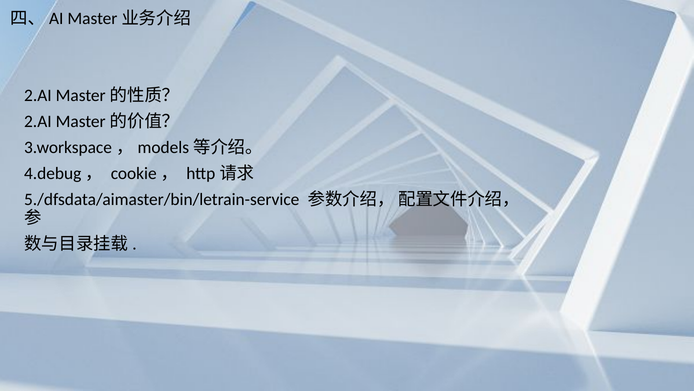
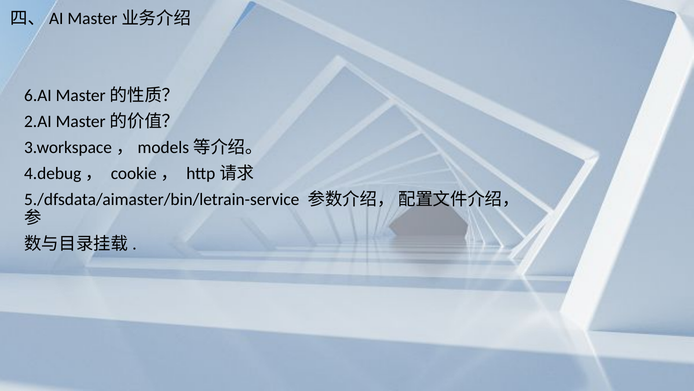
2.AI: 2.AI -> 6.AI (38, 95)
